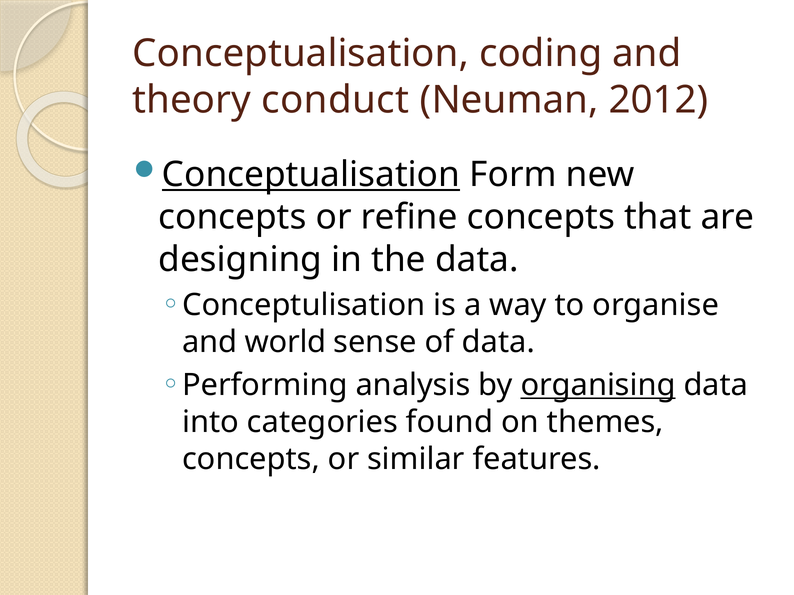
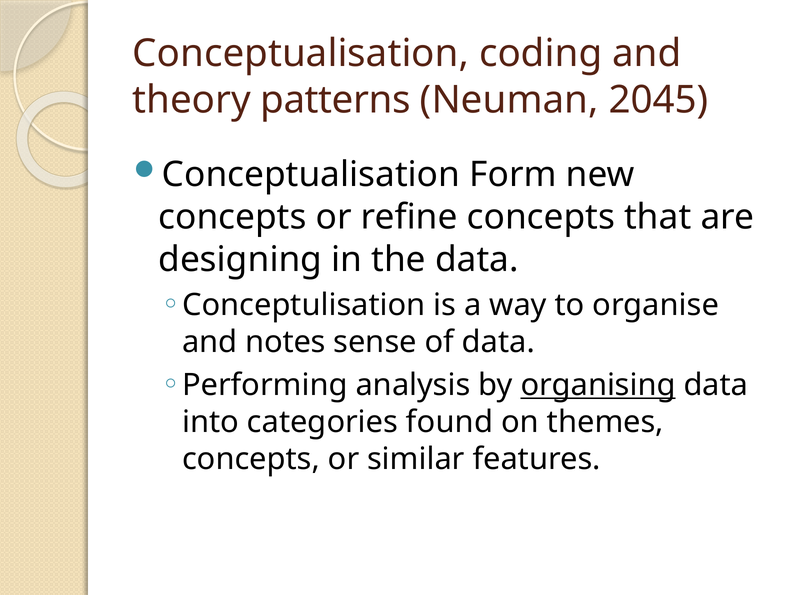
conduct: conduct -> patterns (336, 100)
2012: 2012 -> 2045 (659, 100)
Conceptualisation underline: present -> none (311, 175)
world: world -> notes (286, 342)
